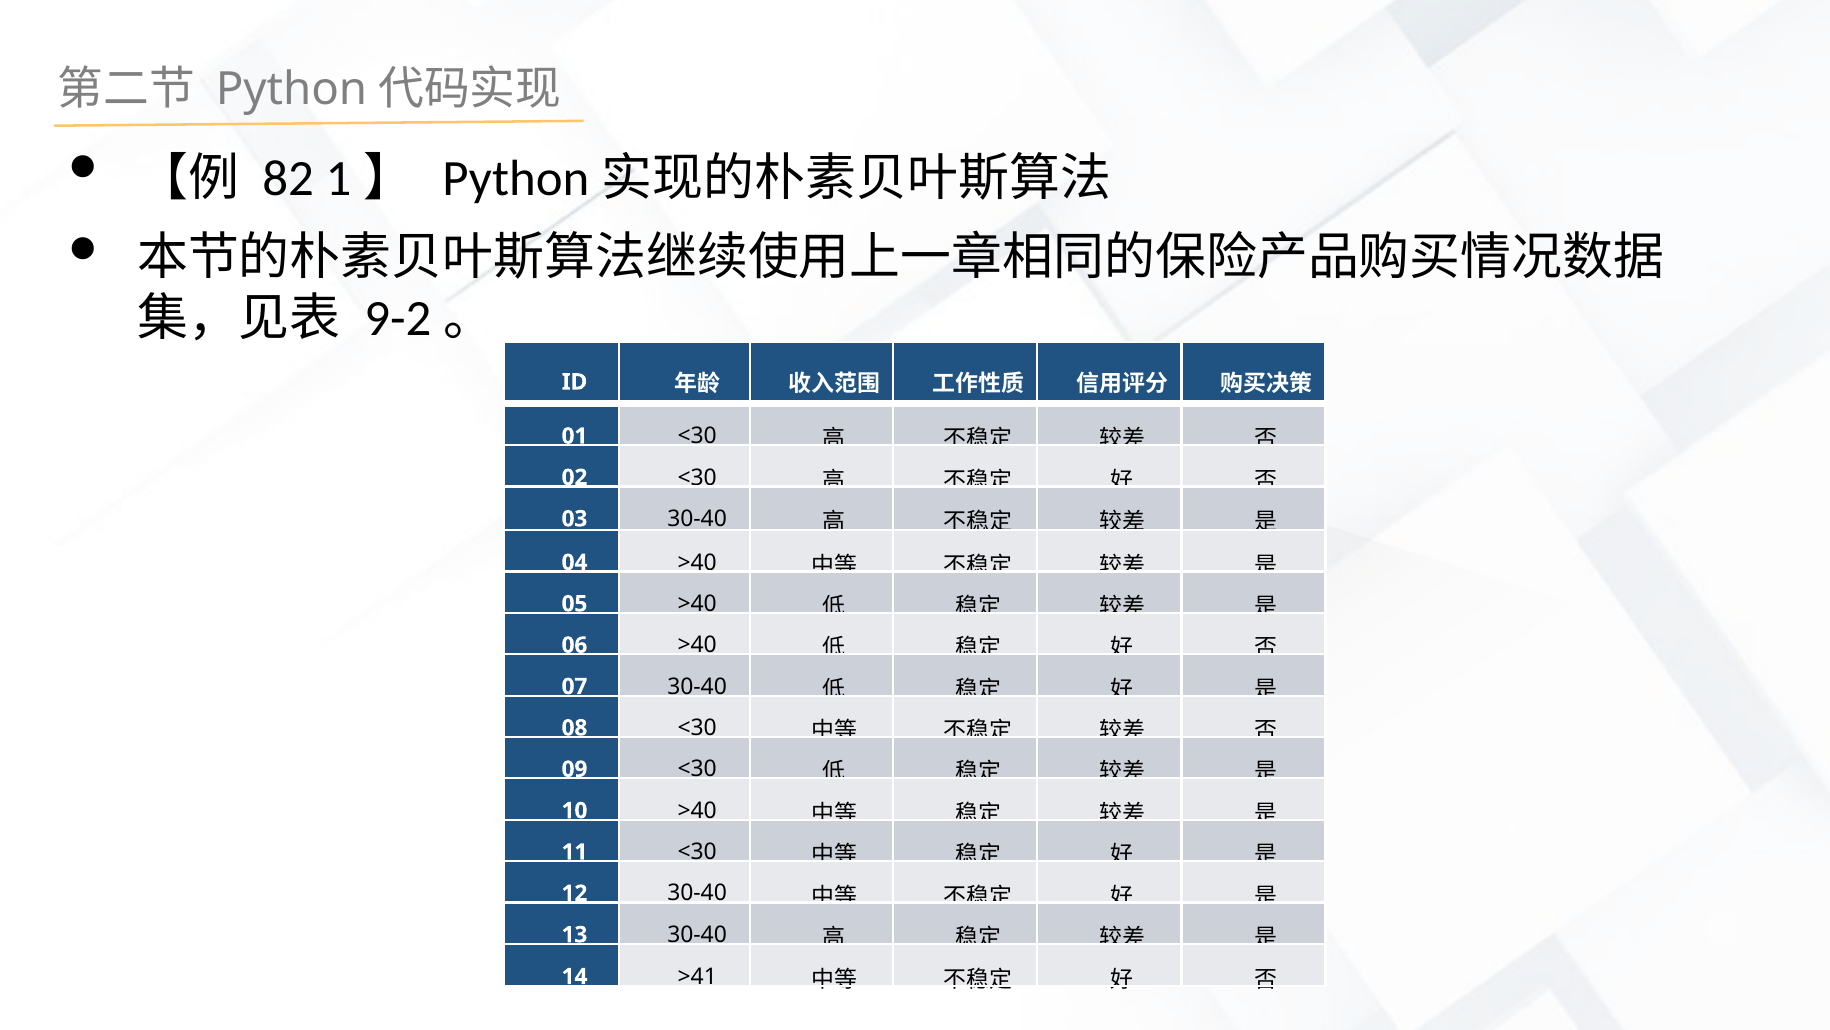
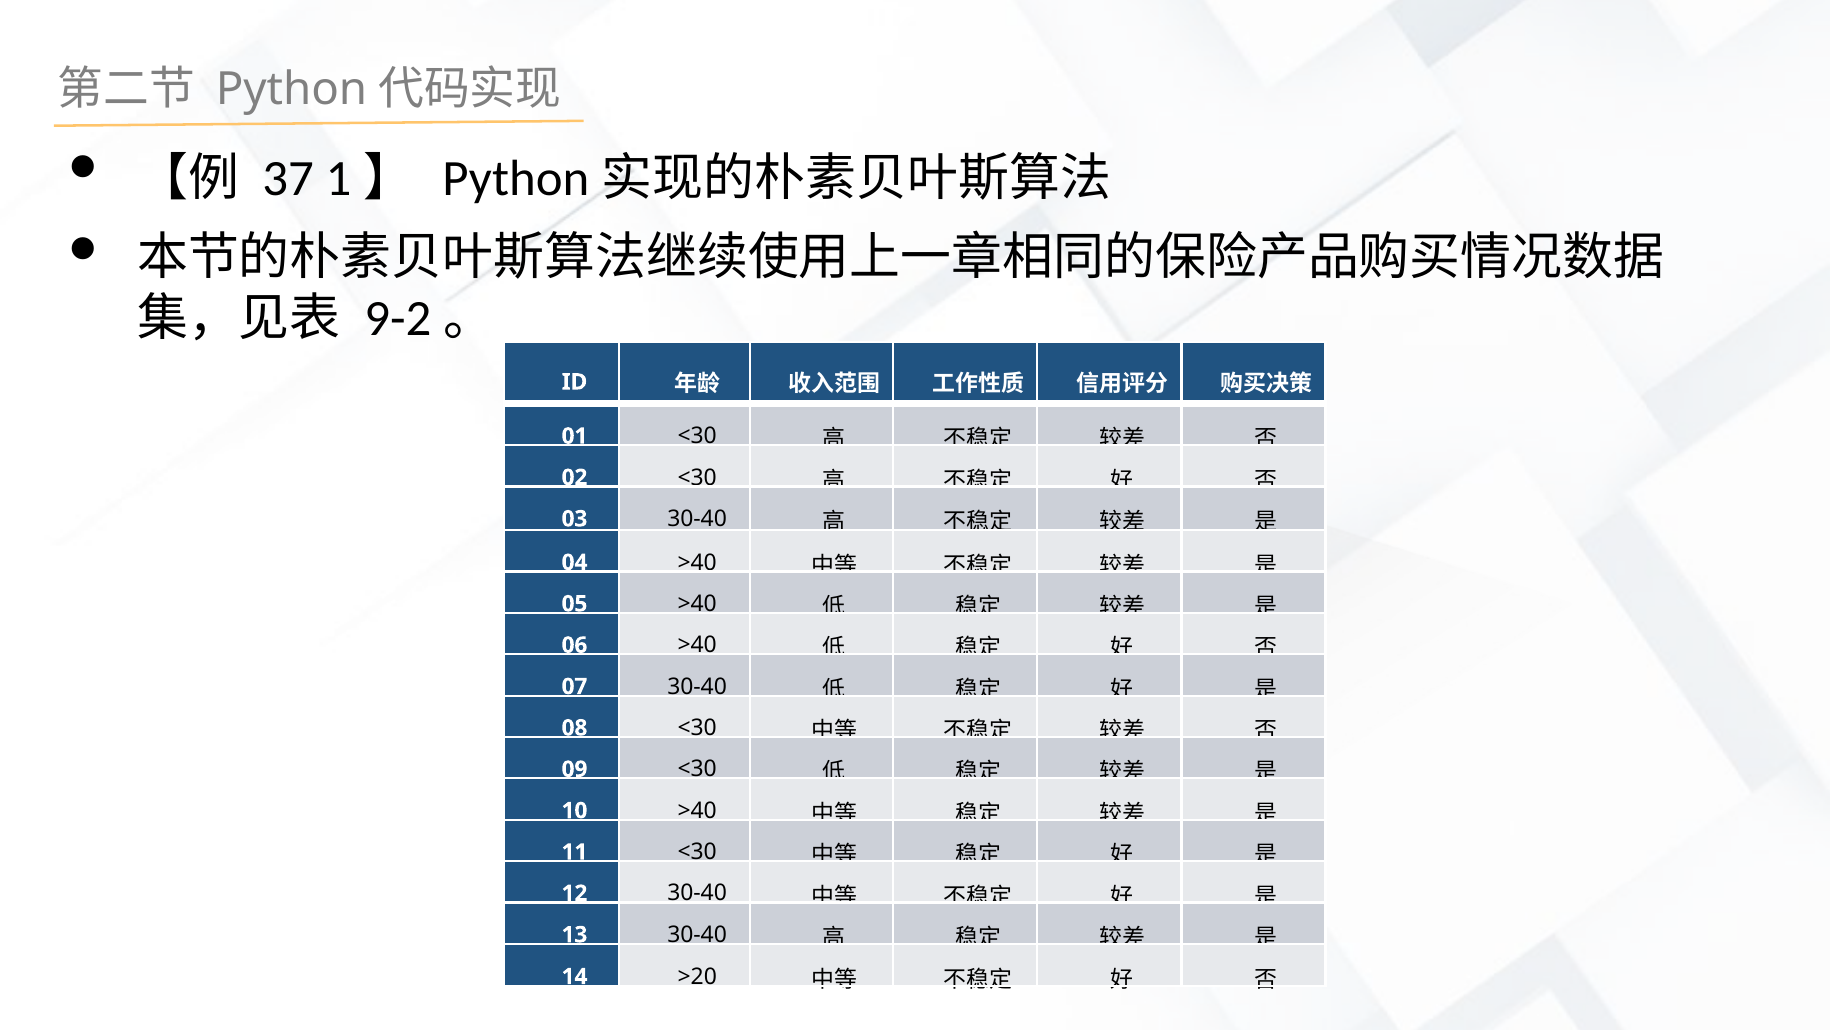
82: 82 -> 37 (288, 179)
>41: >41 -> >20 (697, 976)
